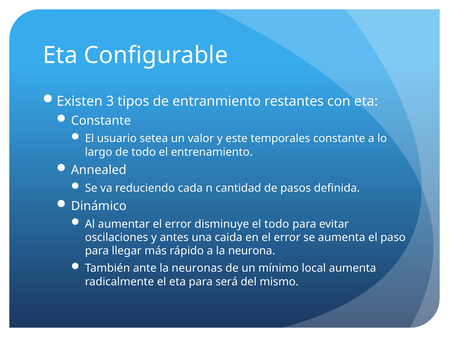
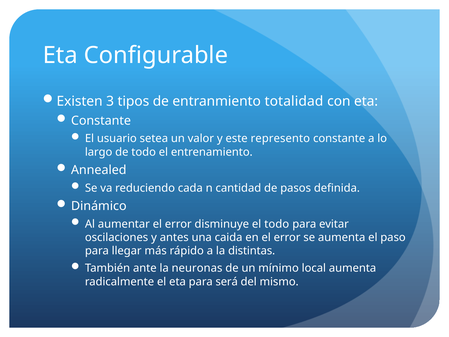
restantes: restantes -> totalidad (294, 101)
temporales: temporales -> represento (280, 138)
neurona: neurona -> distintas (252, 251)
